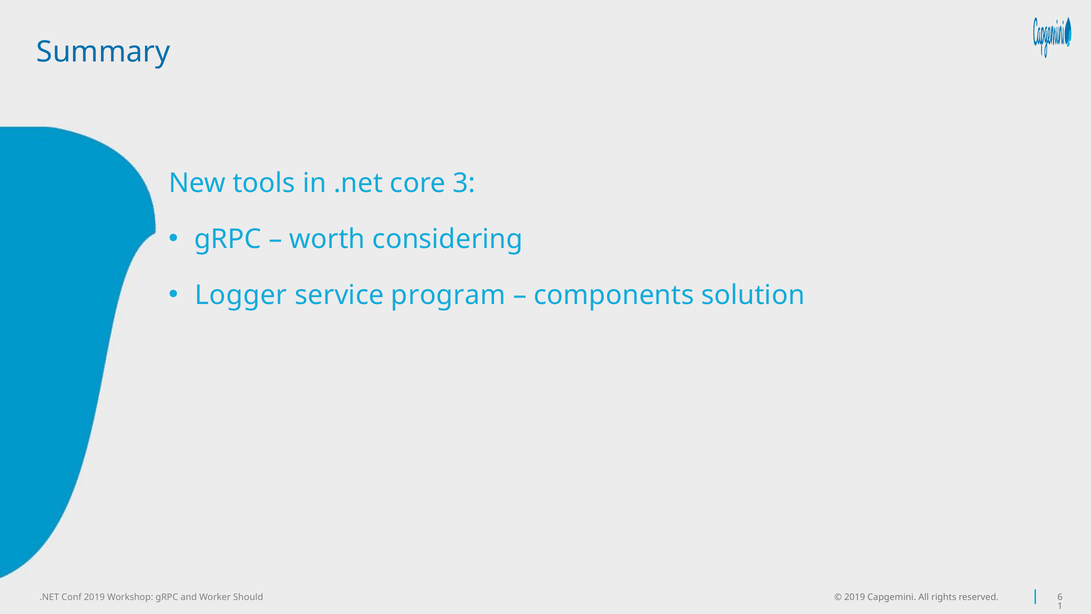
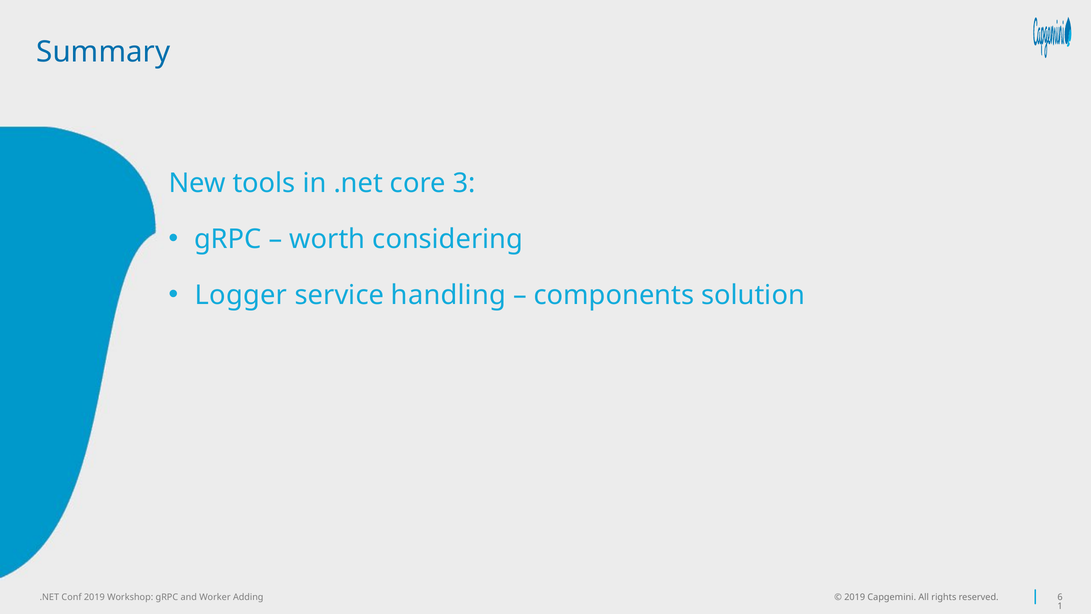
program: program -> handling (448, 295)
Should: Should -> Adding (248, 597)
